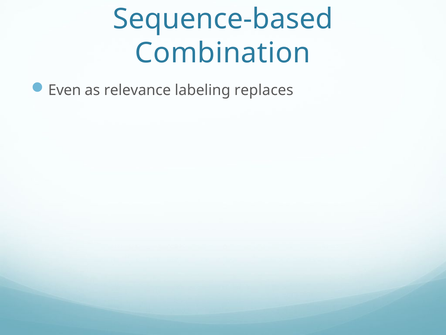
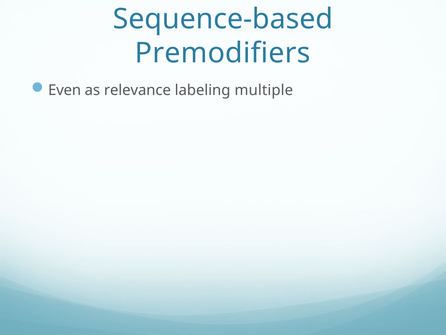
Combination: Combination -> Premodifiers (223, 53)
replaces: replaces -> multiple (264, 90)
